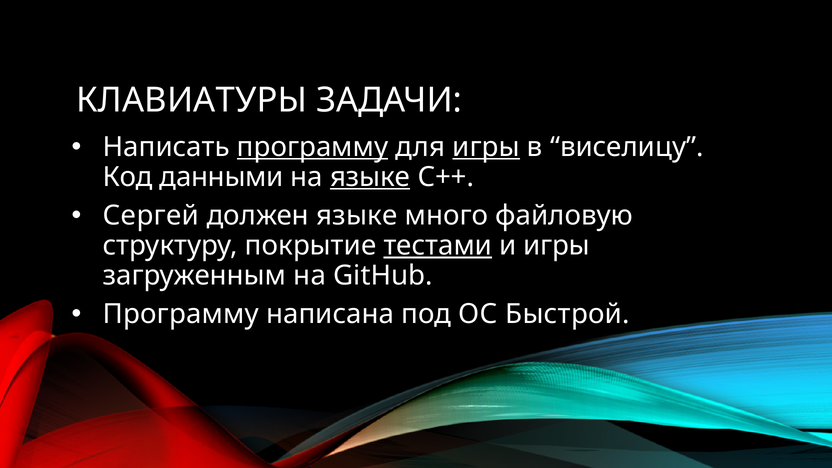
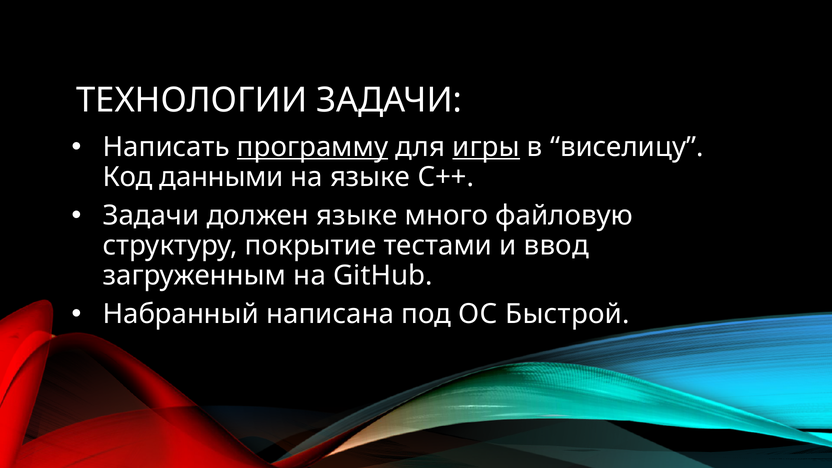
КЛАВИАТУРЫ: КЛАВИАТУРЫ -> ТЕХНОЛОГИИ (192, 100)
языке underline: present -> none (370, 177)
Сергей: Сергей -> Задачи (151, 216)
тестами underline: present -> none (438, 246)
и игры: игры -> ввод (556, 246)
Программу: Программу -> Набранный (181, 314)
